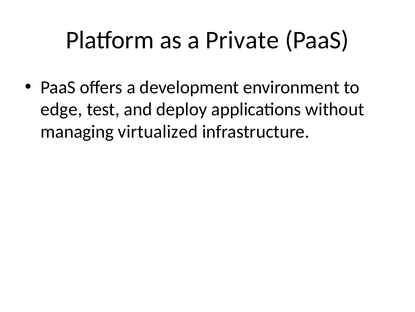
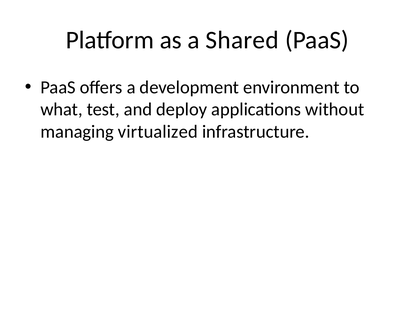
Private: Private -> Shared (242, 40)
edge: edge -> what (62, 109)
